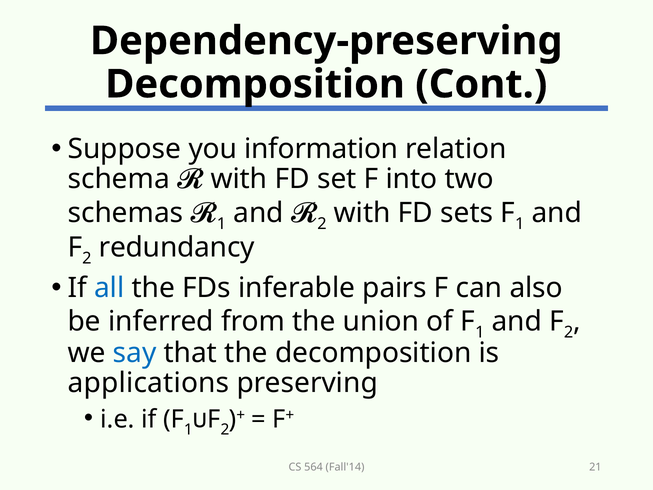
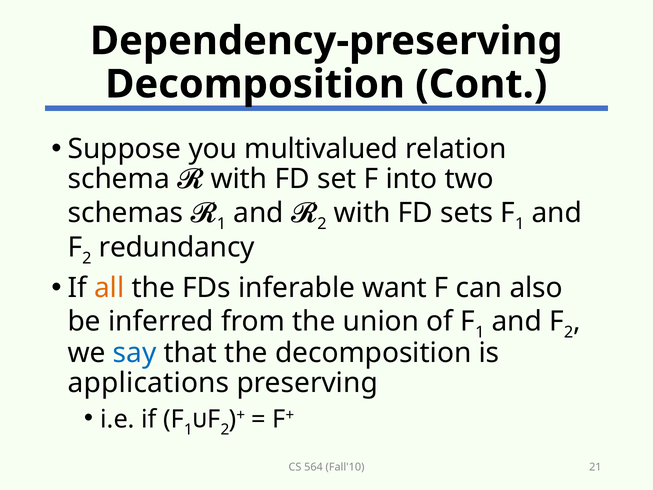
information: information -> multivalued (321, 149)
all colour: blue -> orange (109, 288)
pairs: pairs -> want (395, 288)
Fall'14: Fall'14 -> Fall'10 (345, 467)
